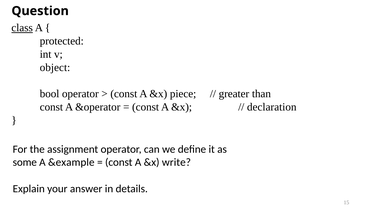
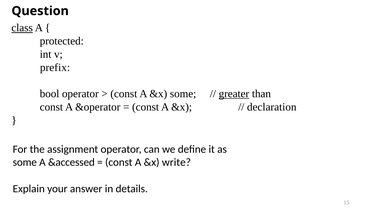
object: object -> prefix (55, 68)
&x piece: piece -> some (183, 94)
greater underline: none -> present (234, 94)
&example: &example -> &accessed (71, 163)
